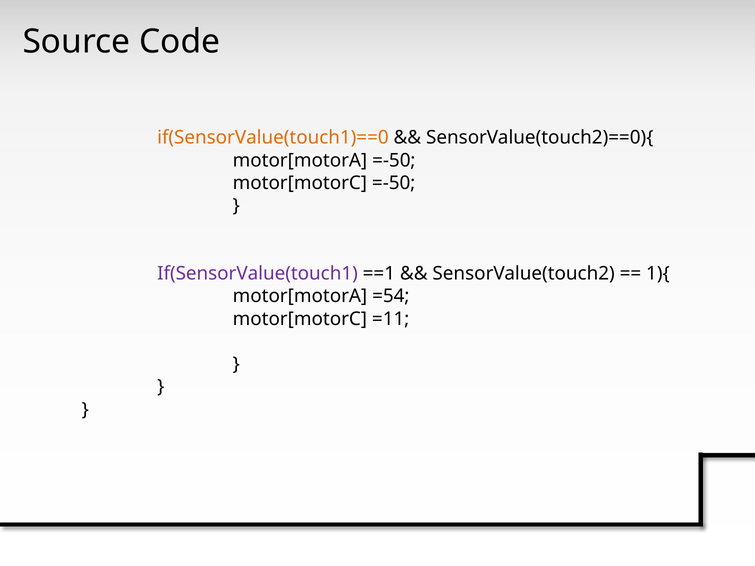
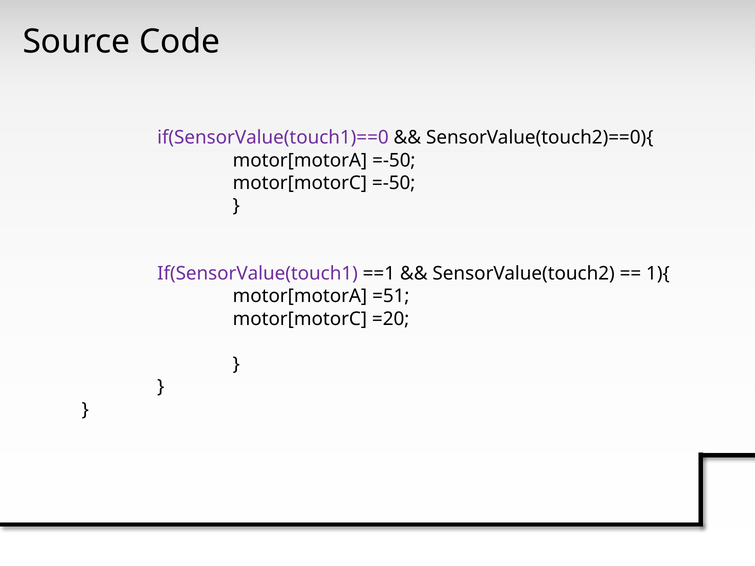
if(SensorValue(touch1)==0 colour: orange -> purple (273, 138)
=54: =54 -> =51 (391, 296)
=11: =11 -> =20 (391, 319)
